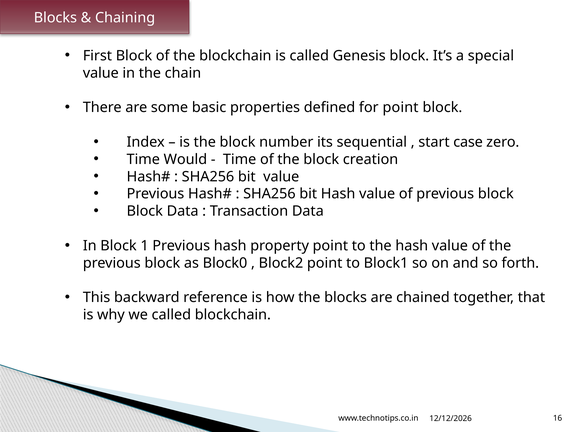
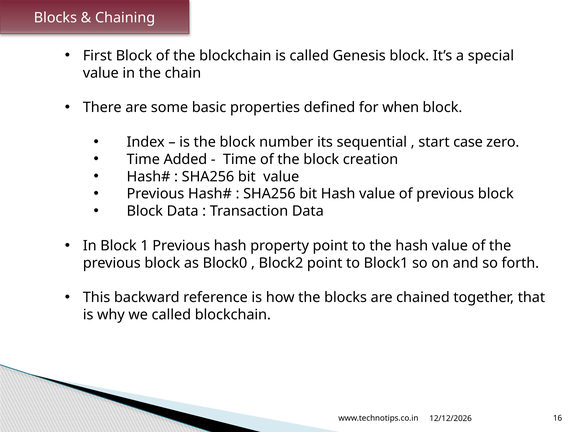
for point: point -> when (401, 108)
Would: Would -> Added (185, 159)
